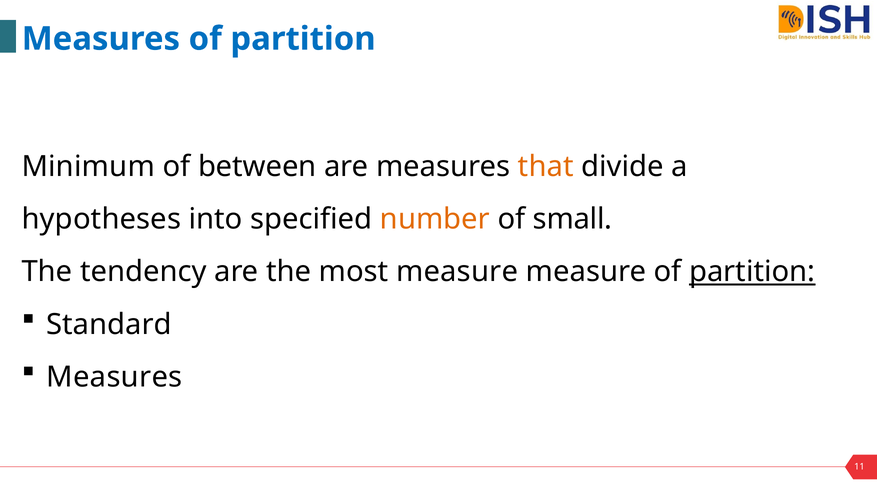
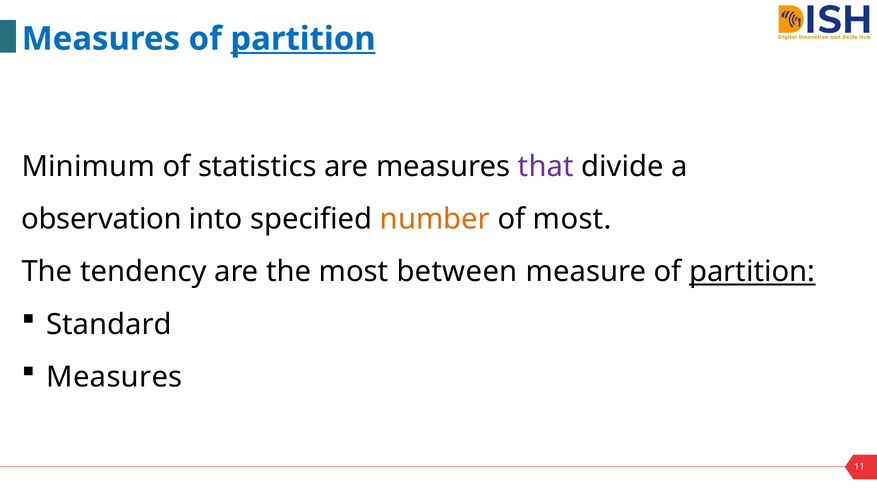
partition underline: none -> present (303, 39)
between: between -> statistics (257, 167)
that colour: orange -> purple (546, 167)
hypotheses: hypotheses -> observation (102, 219)
of small: small -> most (572, 219)
most measure: measure -> between (457, 272)
